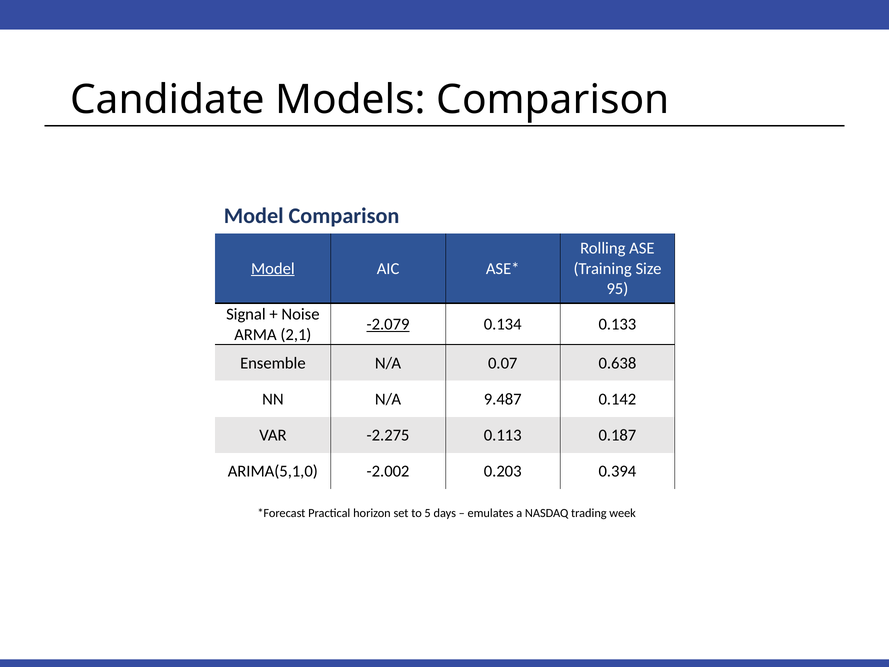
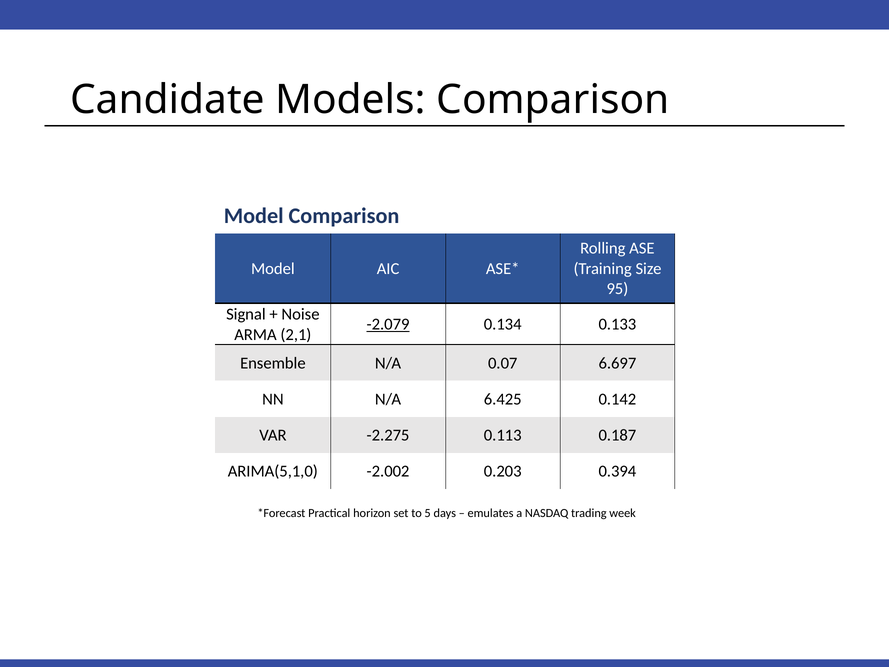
Model underline: present -> none (273, 268)
0.638: 0.638 -> 6.697 (617, 363)
9.487: 9.487 -> 6.425 (503, 399)
